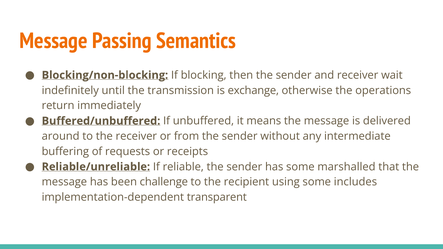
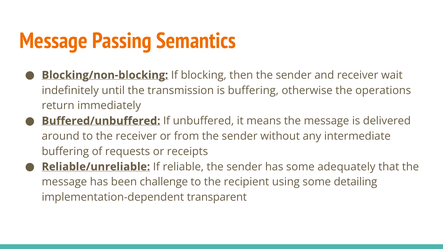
is exchange: exchange -> buffering (253, 90)
marshalled: marshalled -> adequately (346, 167)
includes: includes -> detailing (356, 182)
